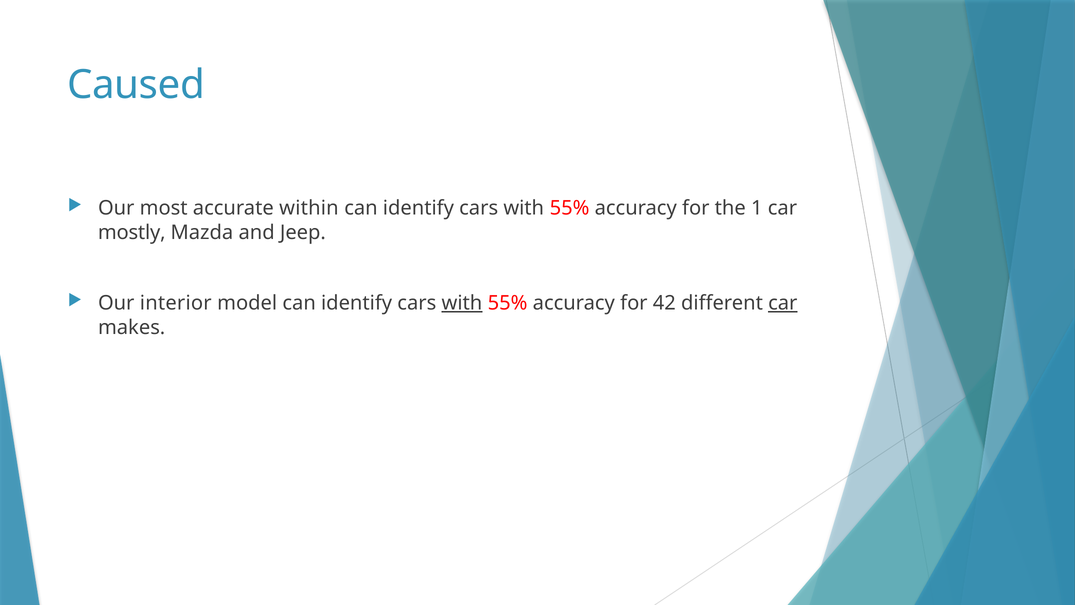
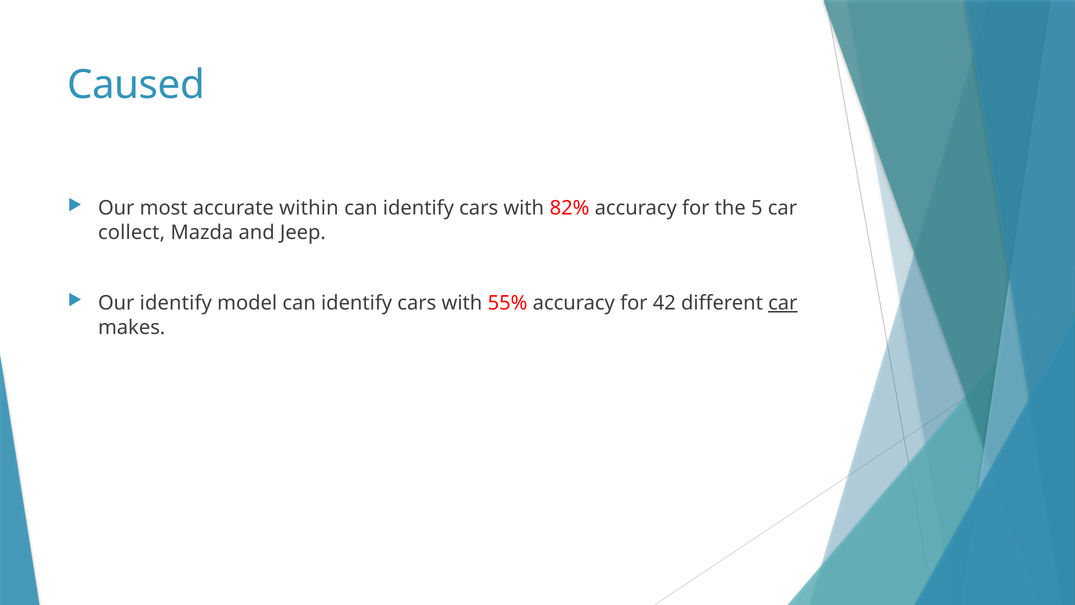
55%: 55% -> 82% (570, 208)
1: 1 -> 5 (757, 208)
mostly: mostly -> collect (132, 232)
Our interior: interior -> identify (176, 303)
with underline: present -> none (462, 303)
